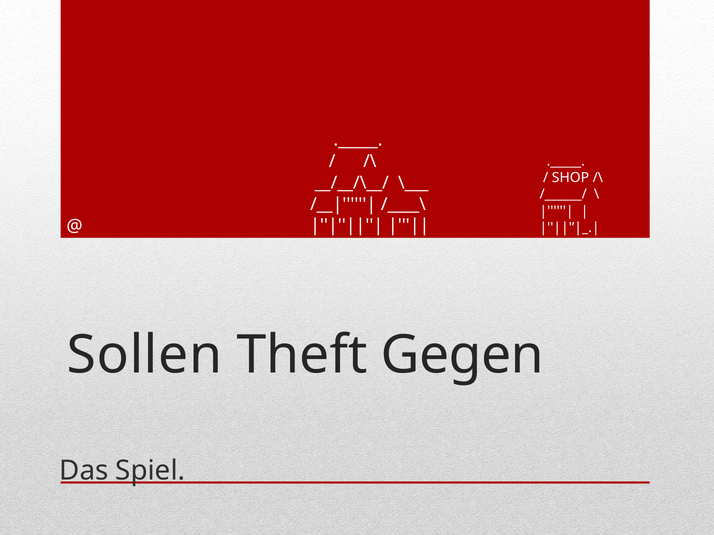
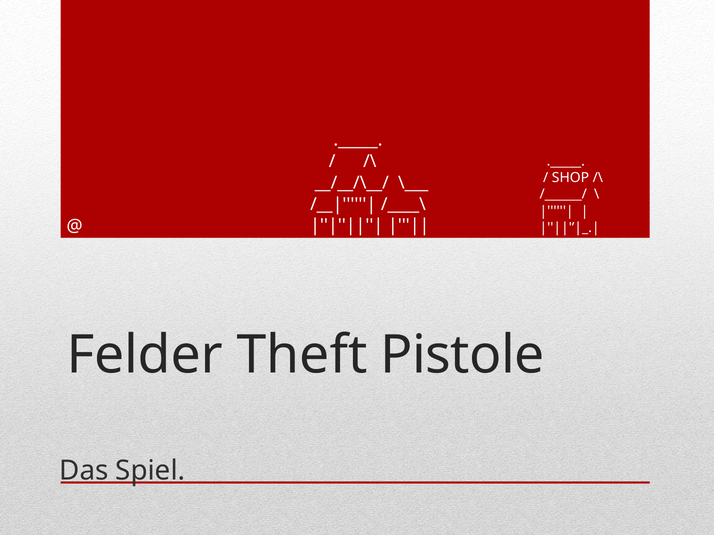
Sollen: Sollen -> Felder (145, 355)
Gegen: Gegen -> Pistole (462, 355)
